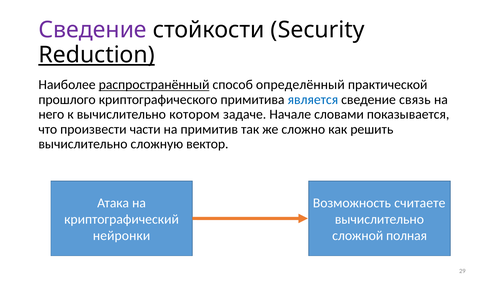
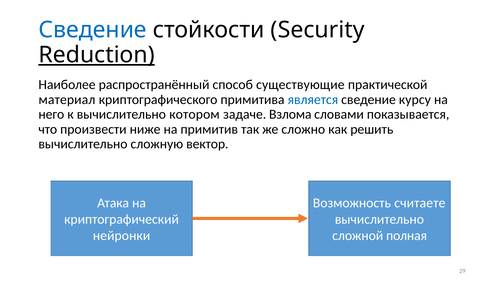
Сведение colour: purple -> blue (93, 30)
распространённый underline: present -> none (154, 85)
определённый: определённый -> существующие (300, 85)
прошлого: прошлого -> материал (67, 99)
связь: связь -> курсу (415, 99)
Начале: Начале -> Взлома (290, 114)
части: части -> ниже (145, 129)
